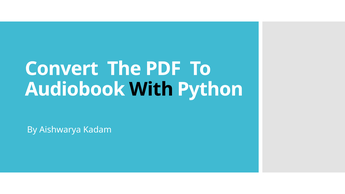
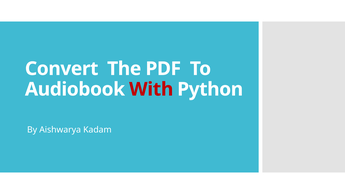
With colour: black -> red (151, 89)
